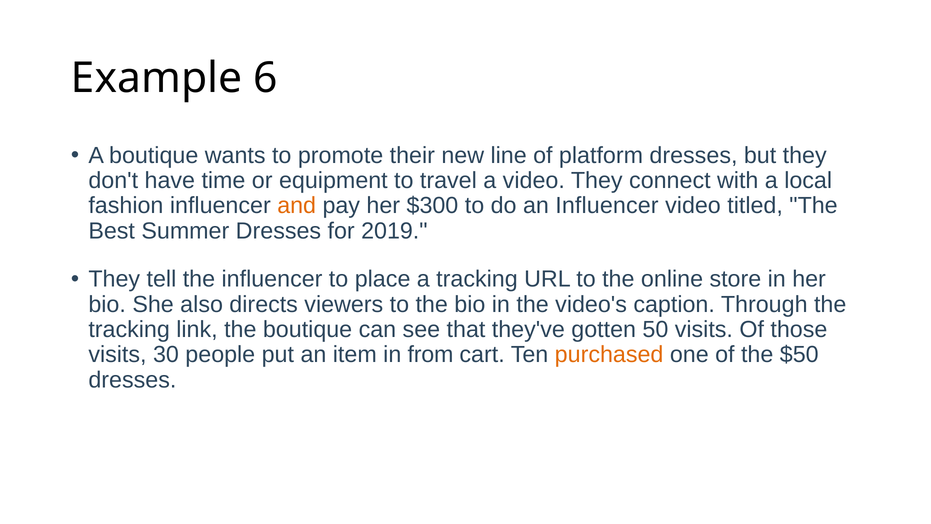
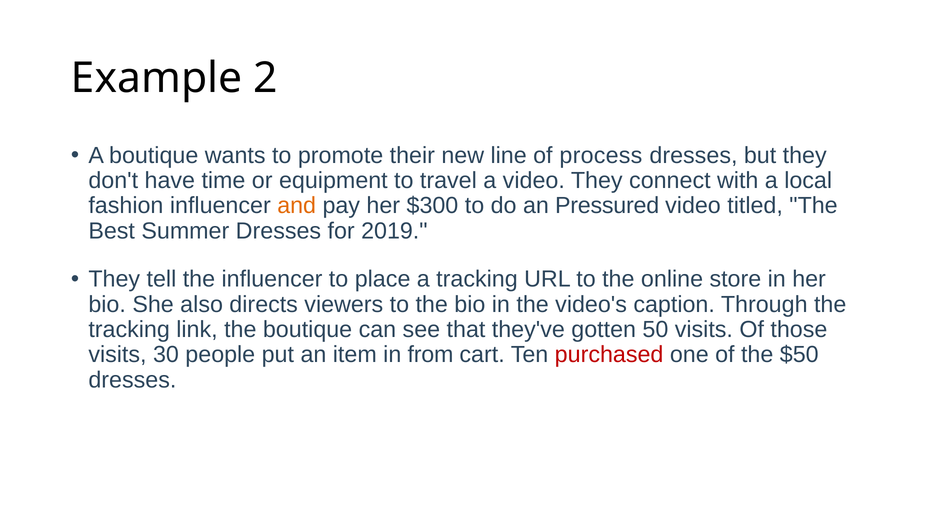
6: 6 -> 2 (266, 78)
platform: platform -> process (601, 155)
an Influencer: Influencer -> Pressured (607, 206)
purchased colour: orange -> red (609, 354)
